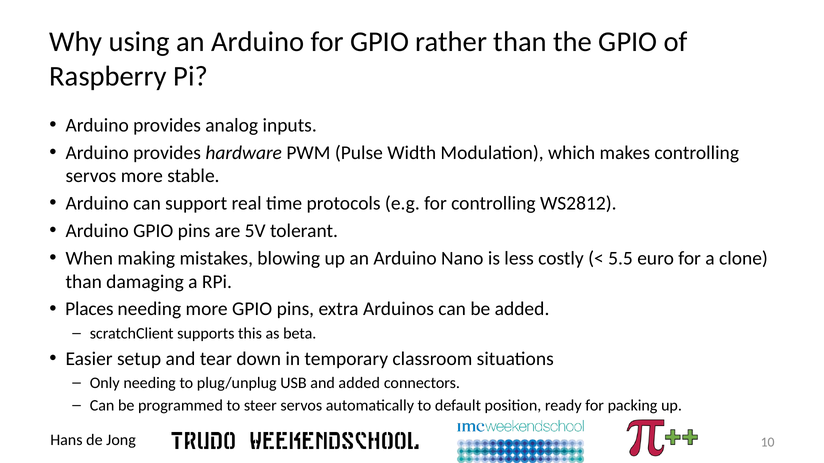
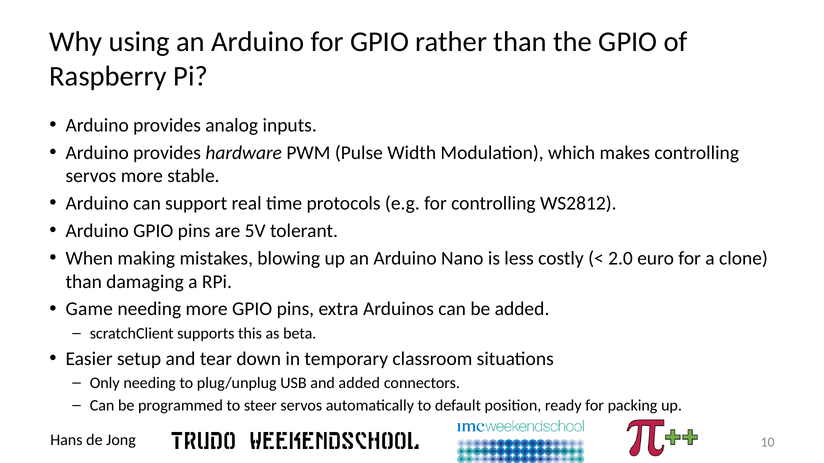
5.5: 5.5 -> 2.0 (621, 259)
Places: Places -> Game (89, 309)
